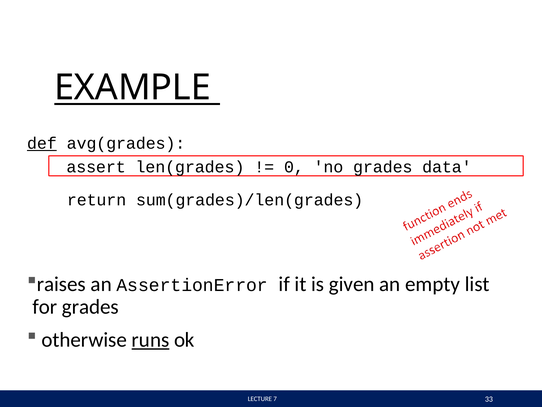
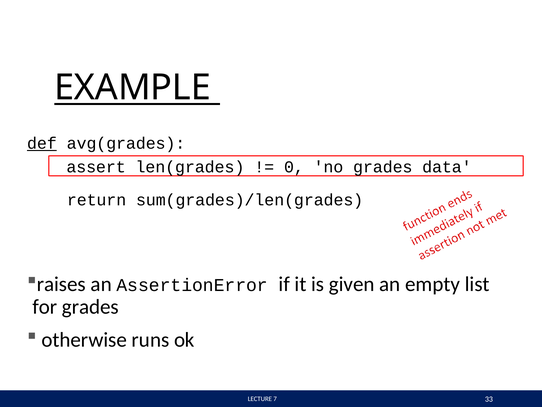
runs underline: present -> none (150, 340)
